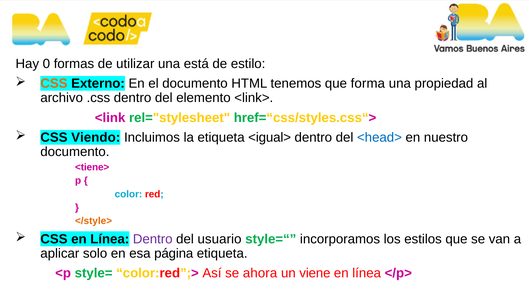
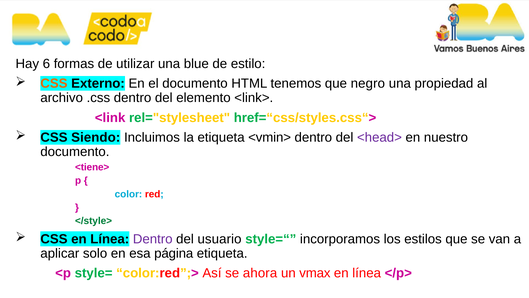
0: 0 -> 6 (46, 64)
está: está -> blue (196, 64)
forma: forma -> negro (368, 83)
Viendo: Viendo -> Siendo (96, 137)
<igual>: <igual> -> <vmin> (270, 137)
<head> colour: blue -> purple (379, 137)
</style> colour: orange -> green (94, 221)
viene: viene -> vmax (315, 273)
